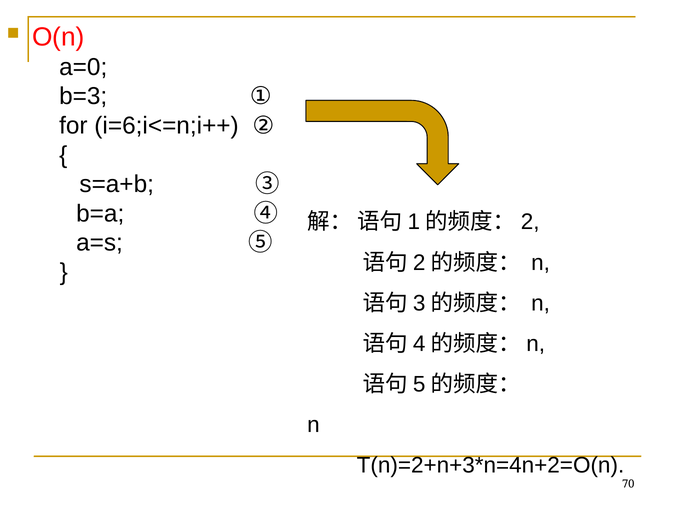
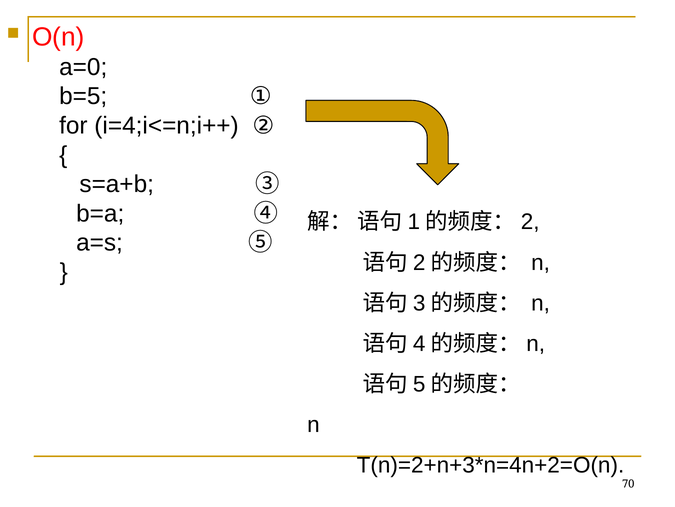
b=3: b=3 -> b=5 (83, 96)
i=6;i<=n;i++: i=6;i<=n;i++ -> i=4;i<=n;i++ (167, 125)
